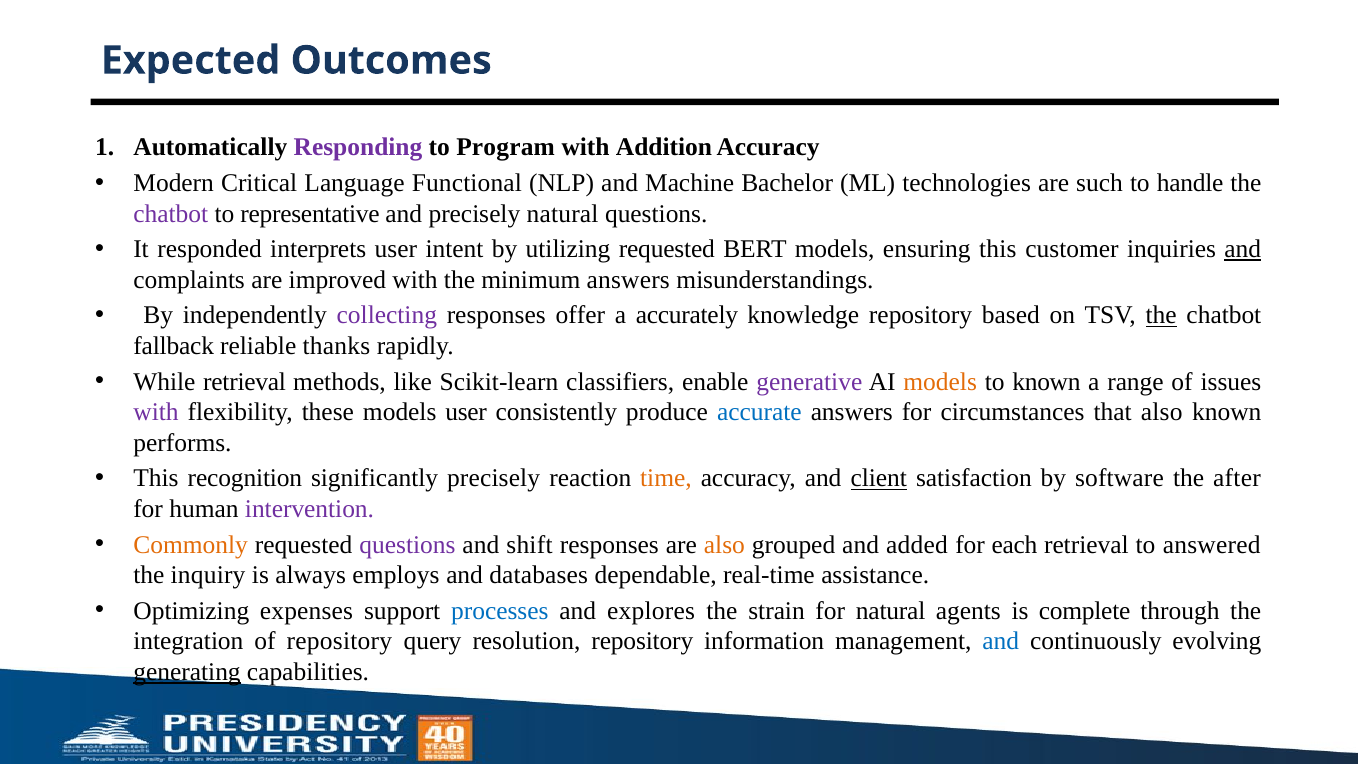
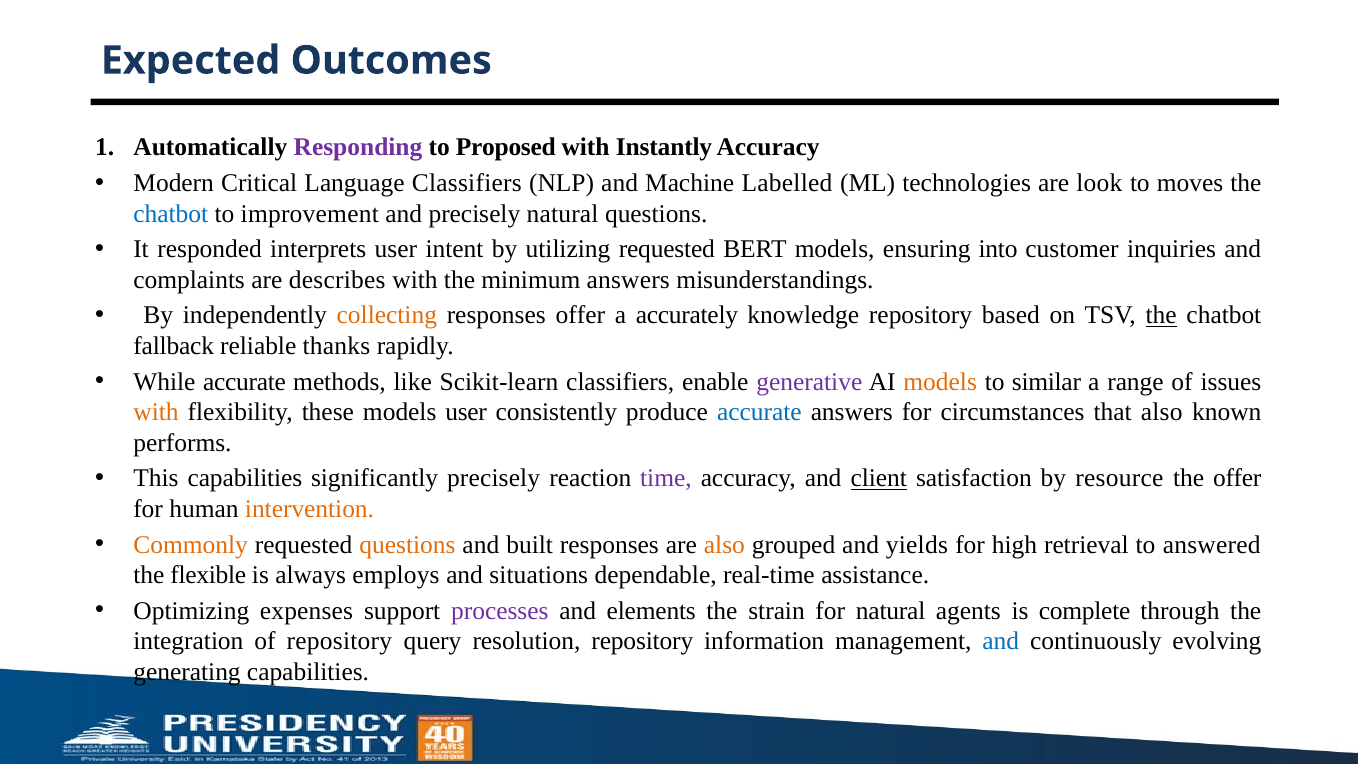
Program: Program -> Proposed (506, 147)
Addition: Addition -> Instantly (664, 147)
Language Functional: Functional -> Classifiers (467, 183)
Bachelor: Bachelor -> Labelled (787, 183)
such: such -> look (1099, 183)
handle: handle -> moves (1190, 183)
chatbot colour: purple -> blue (171, 214)
representative: representative -> improvement (310, 214)
ensuring this: this -> into (998, 249)
and underline: present -> none (1243, 249)
improved: improved -> describes (337, 280)
collecting colour: purple -> orange (387, 315)
While retrieval: retrieval -> accurate (245, 382)
to known: known -> similar (1046, 382)
with colour: purple -> orange (156, 412)
This recognition: recognition -> capabilities (245, 478)
time colour: orange -> purple (666, 478)
software: software -> resource (1119, 478)
the after: after -> offer (1237, 478)
intervention colour: purple -> orange (310, 509)
questions colour: purple -> orange (407, 545)
shift: shift -> built (530, 545)
added: added -> yields (917, 545)
each: each -> high (1014, 545)
inquiry: inquiry -> flexible (208, 575)
databases: databases -> situations (539, 575)
processes colour: blue -> purple (500, 611)
explores: explores -> elements (651, 611)
generating underline: present -> none (187, 672)
